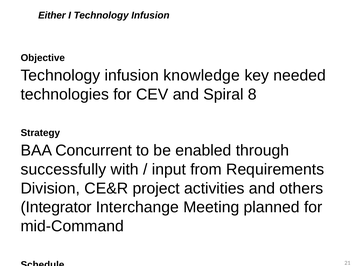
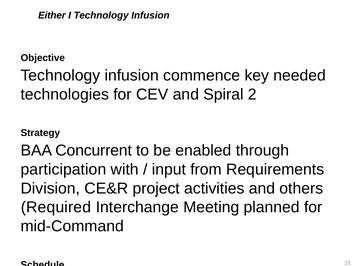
knowledge: knowledge -> commence (202, 75)
8: 8 -> 2 (252, 94)
successfully: successfully -> participation (63, 169)
Integrator: Integrator -> Required (56, 207)
